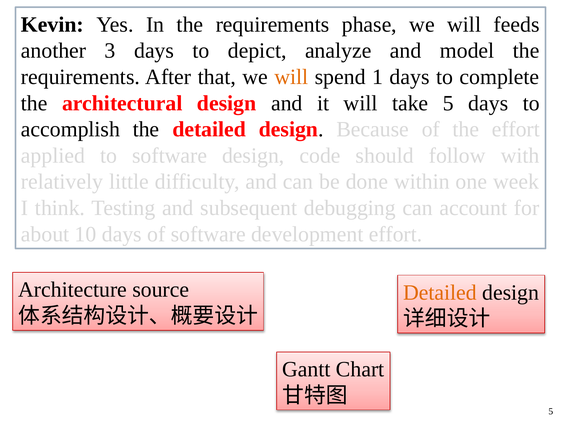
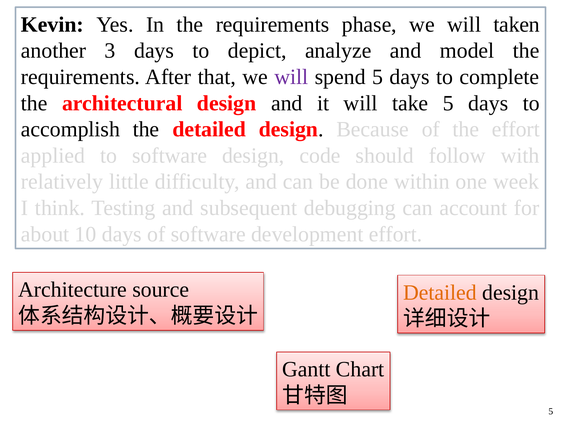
feeds: feeds -> taken (517, 25)
will colour: orange -> purple (291, 77)
spend 1: 1 -> 5 (378, 77)
